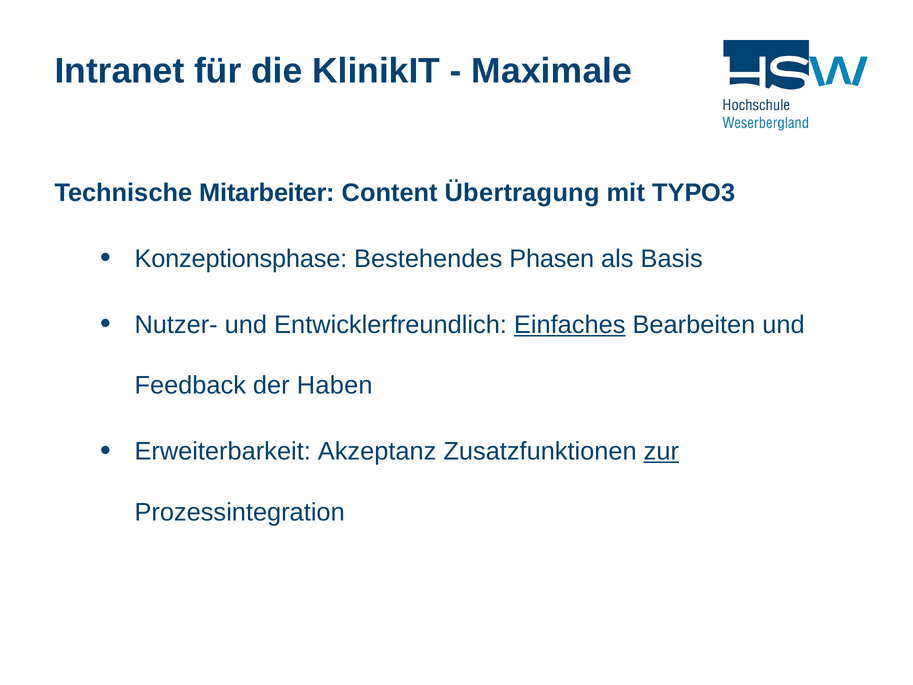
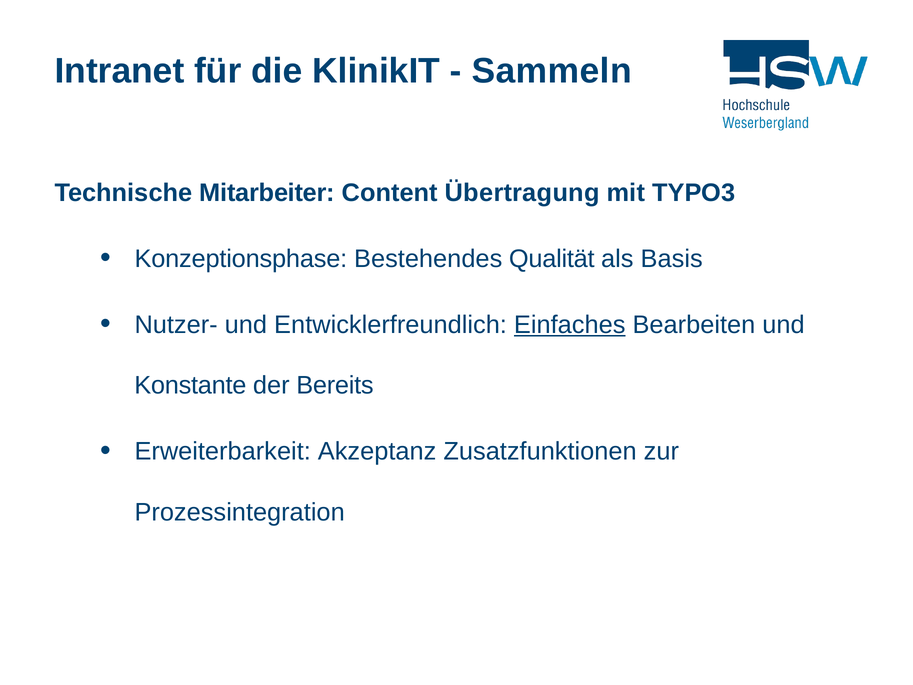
Maximale: Maximale -> Sammeln (552, 71)
Phasen: Phasen -> Qualität (552, 259)
Feedback: Feedback -> Konstante (190, 385)
Haben: Haben -> Bereits (335, 385)
zur underline: present -> none (661, 451)
